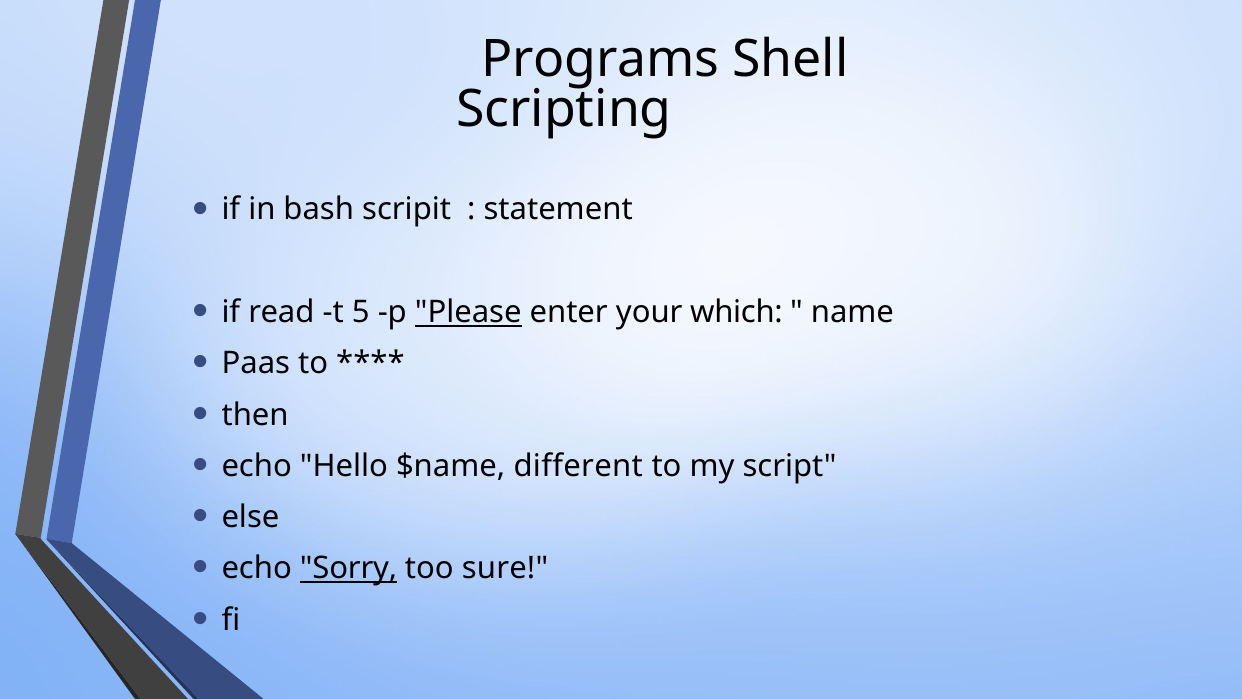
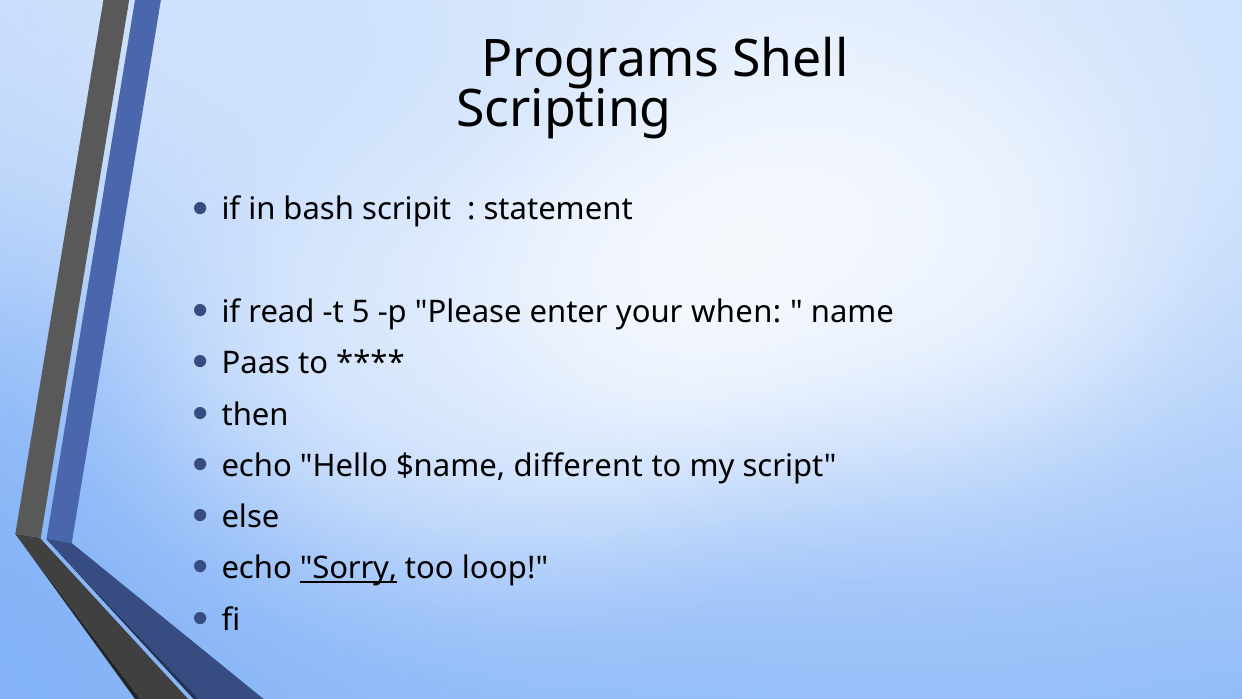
Please underline: present -> none (468, 312)
which: which -> when (736, 312)
sure: sure -> loop (505, 568)
